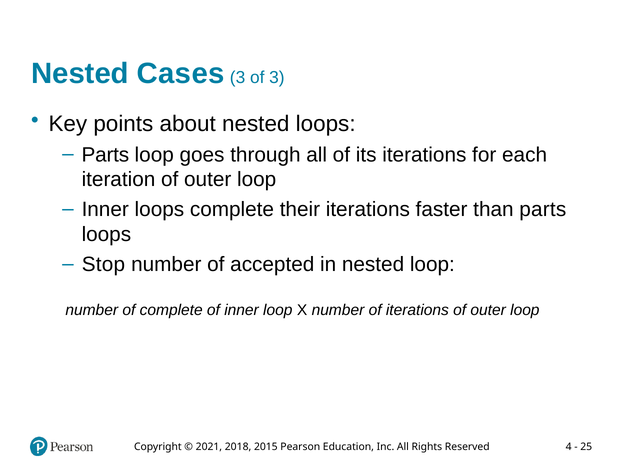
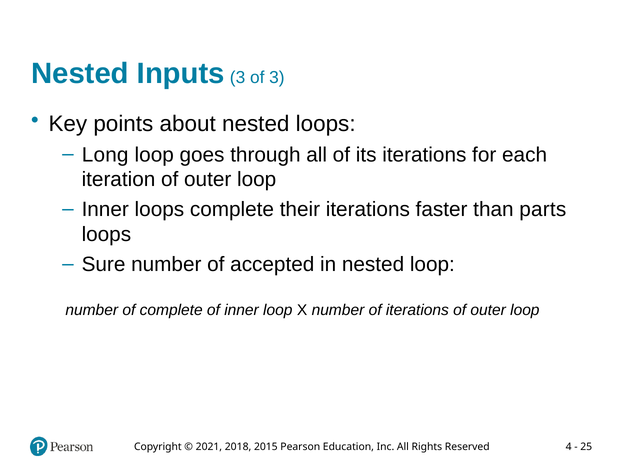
Cases: Cases -> Inputs (181, 74)
Parts: Parts -> Long (105, 155)
Stop: Stop -> Sure (104, 265)
